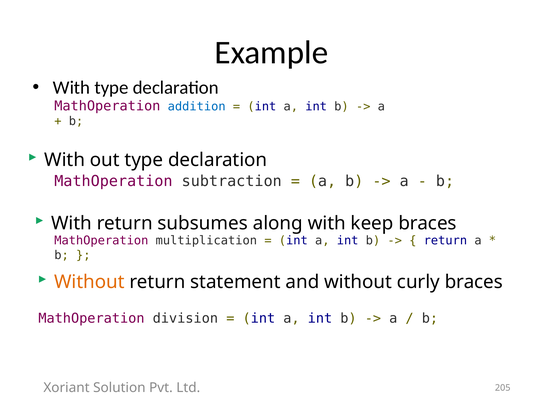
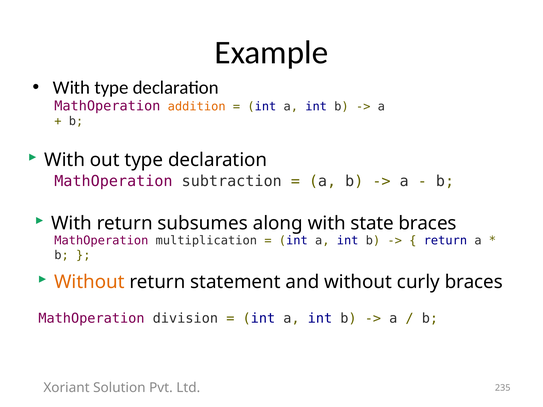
addition colour: blue -> orange (197, 107)
keep: keep -> state (372, 223)
205: 205 -> 235 (503, 388)
